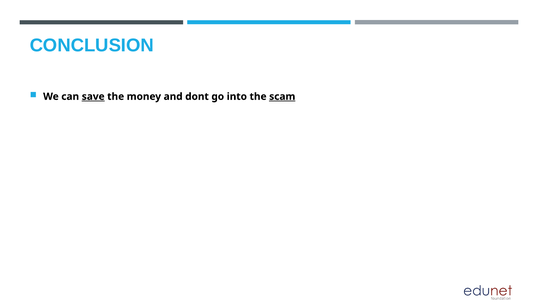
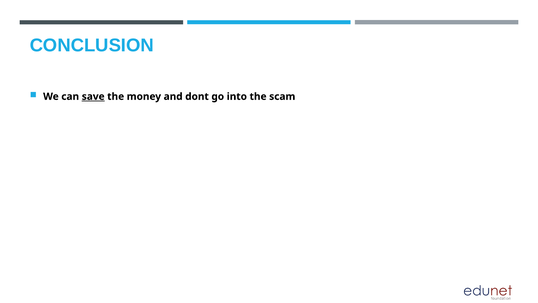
scam underline: present -> none (282, 96)
